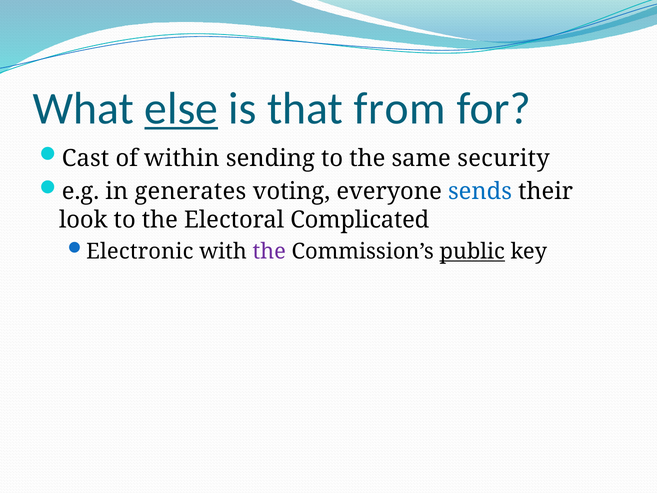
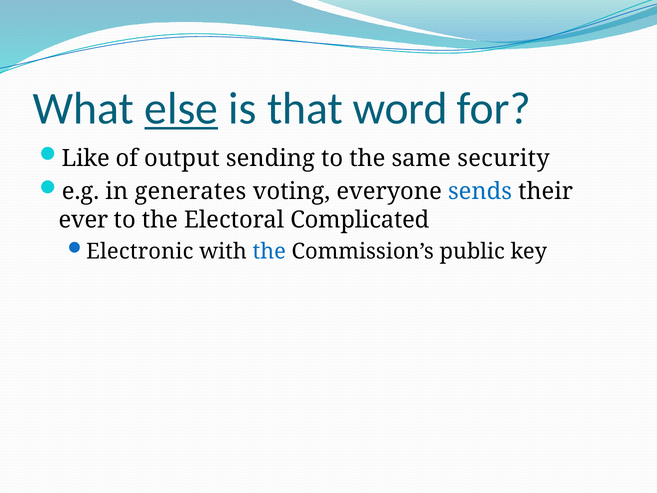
from: from -> word (400, 109)
Cast: Cast -> Like (86, 158)
within: within -> output (182, 158)
look: look -> ever (83, 220)
the colour: purple -> blue (269, 251)
public underline: present -> none (472, 251)
